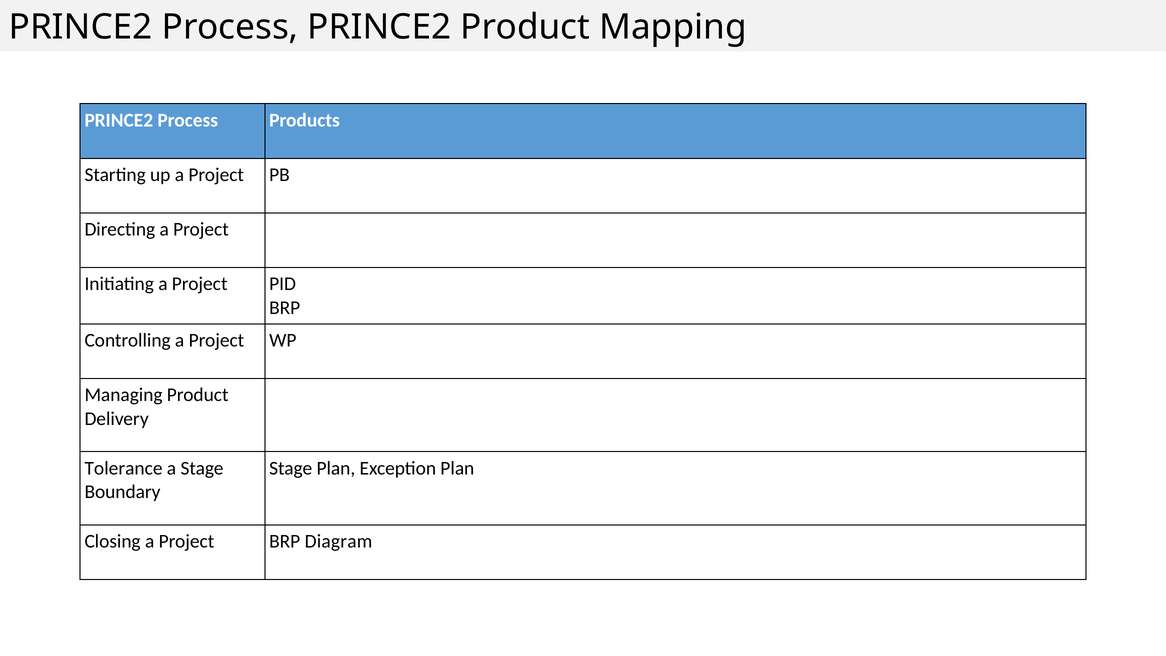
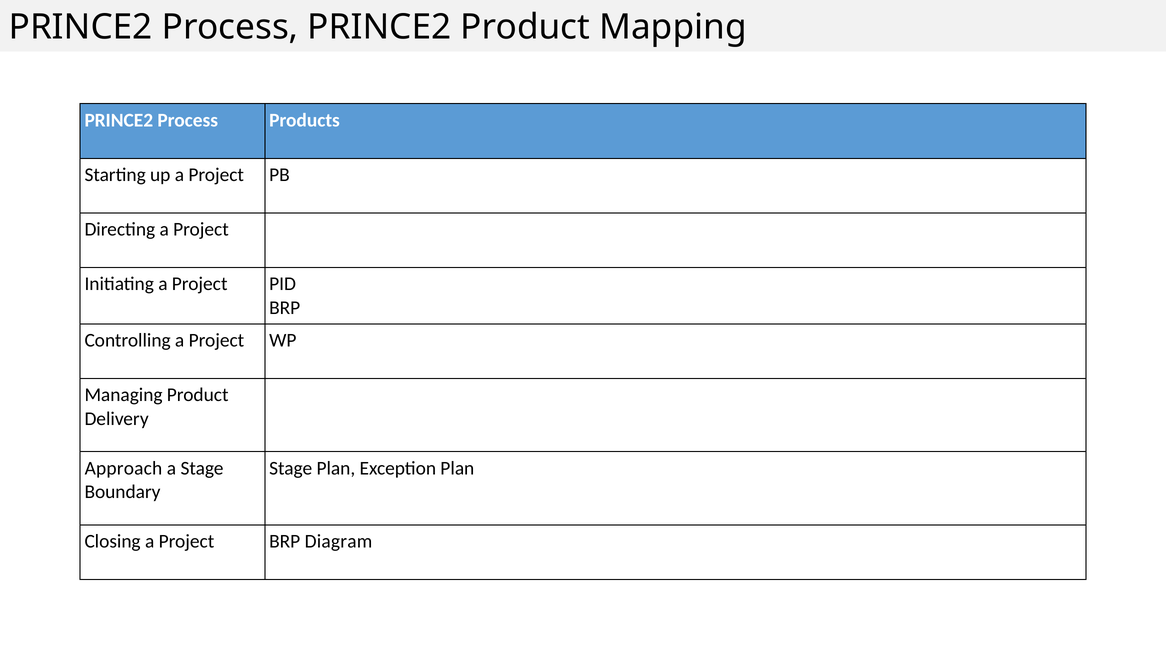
Tolerance: Tolerance -> Approach (123, 468)
